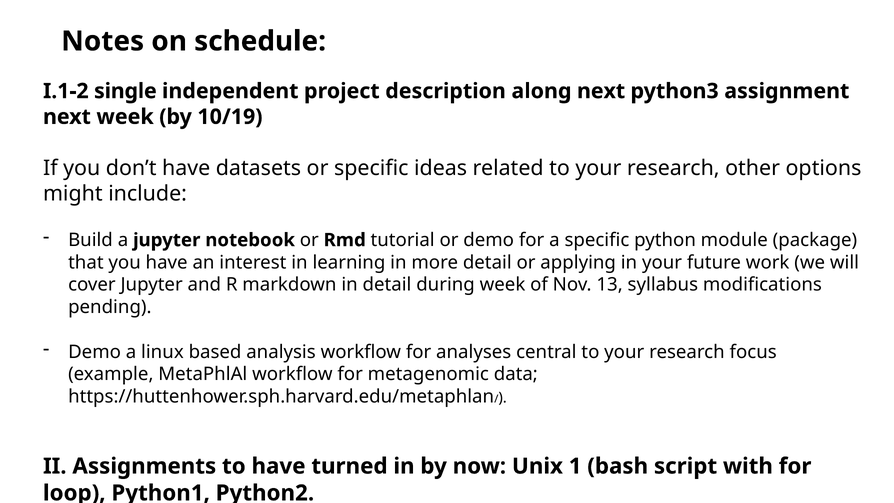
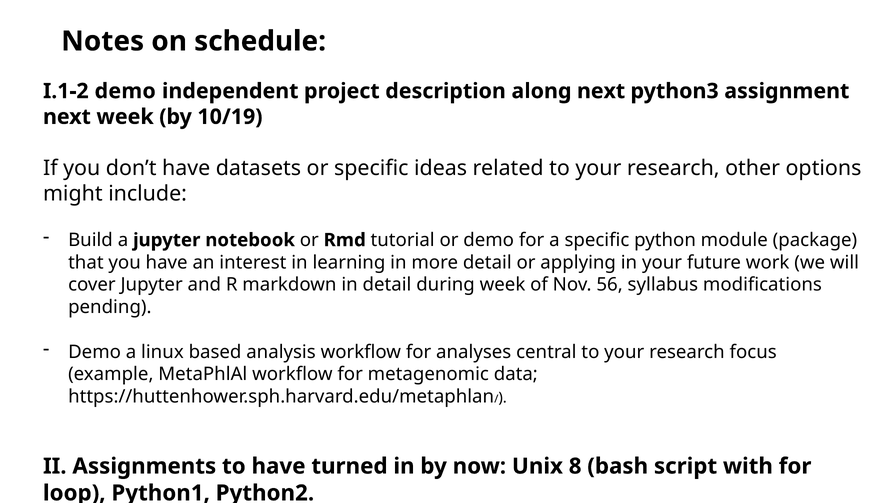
I.1-2 single: single -> demo (125, 91)
13: 13 -> 56 (610, 285)
1: 1 -> 8 (575, 466)
